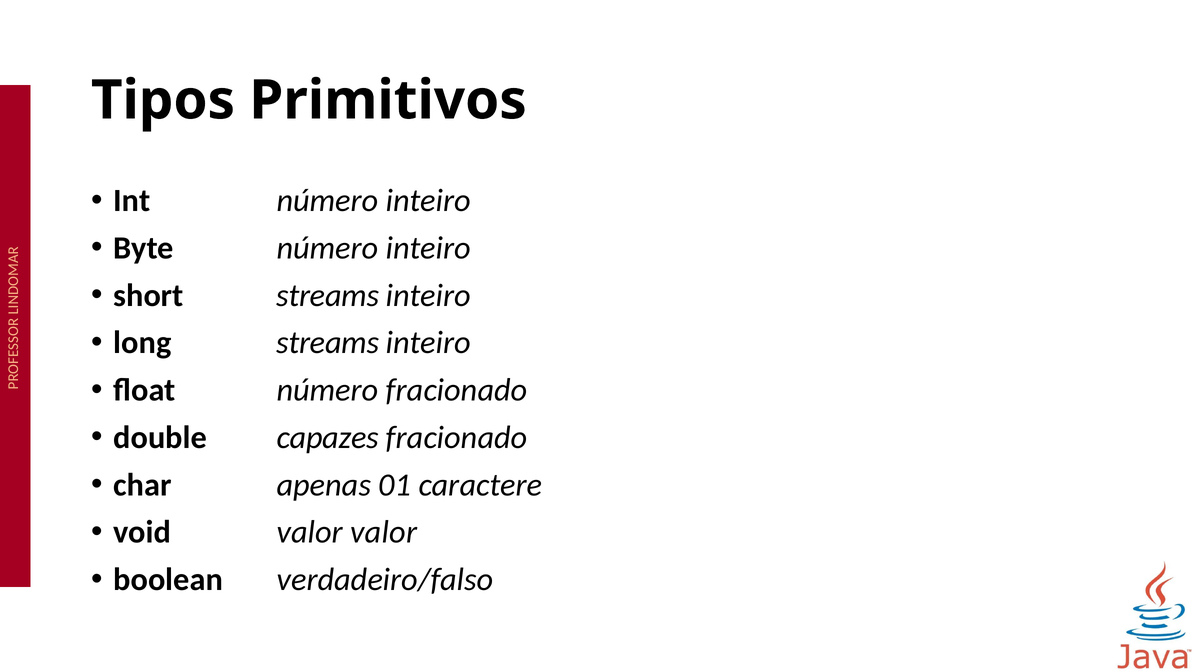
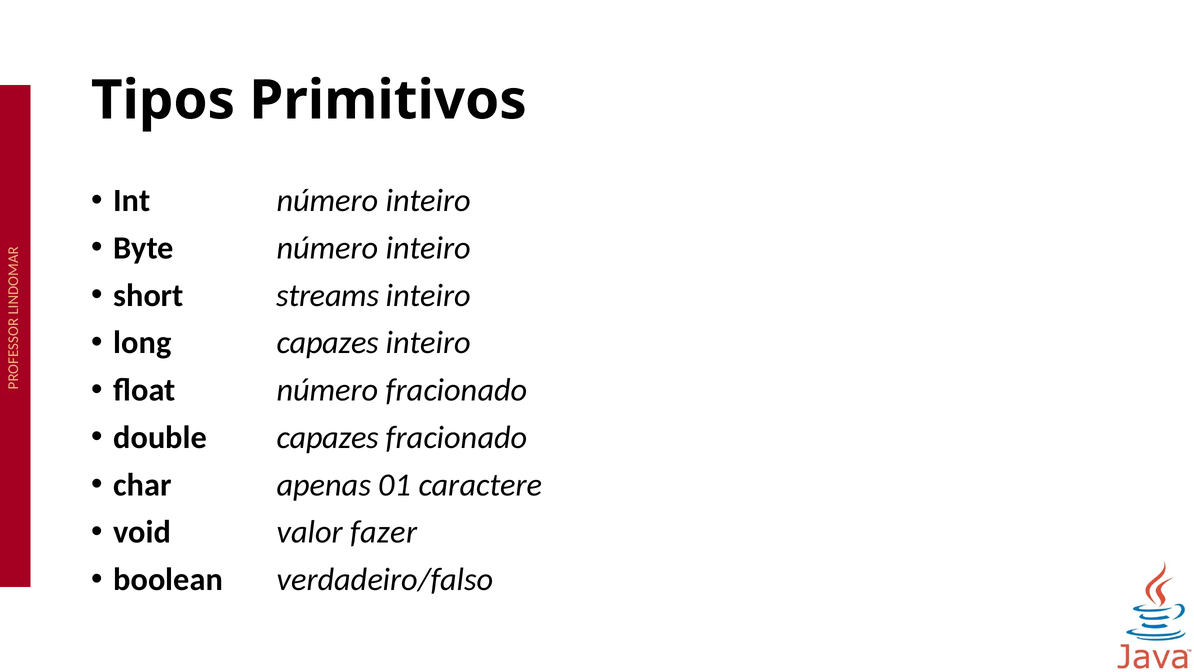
long streams: streams -> capazes (328, 343)
valor valor: valor -> fazer (384, 532)
